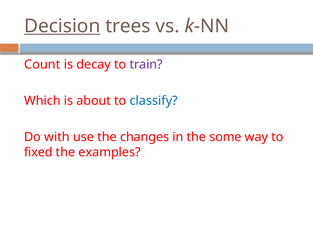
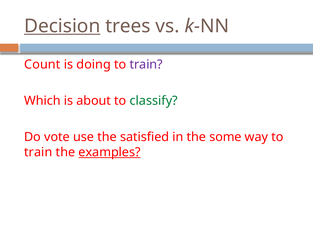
decay: decay -> doing (94, 65)
classify colour: blue -> green (154, 101)
with: with -> vote (57, 137)
changes: changes -> satisfied (145, 137)
fixed: fixed -> train (38, 153)
examples underline: none -> present (110, 153)
